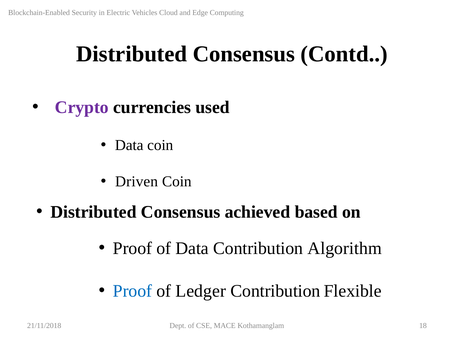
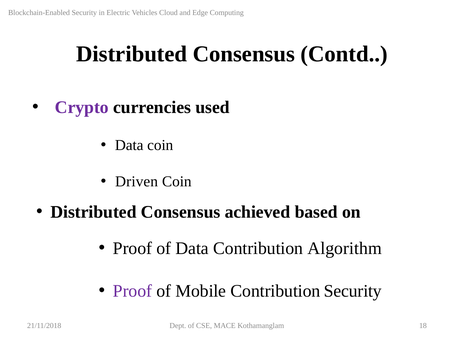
Proof colour: blue -> purple (133, 290)
Ledger: Ledger -> Mobile (201, 290)
Contribution Flexible: Flexible -> Security (353, 290)
